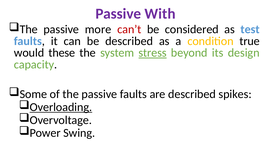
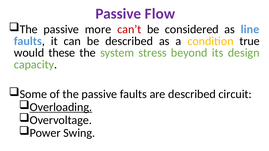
With: With -> Flow (160, 14)
test: test -> line (250, 29)
stress underline: present -> none (153, 53)
spikes: spikes -> circuit (235, 94)
